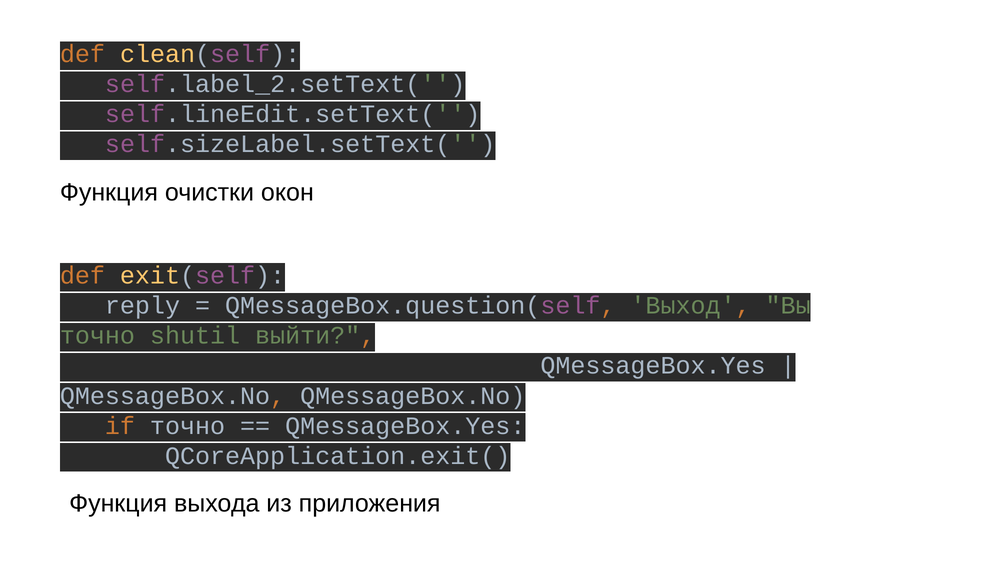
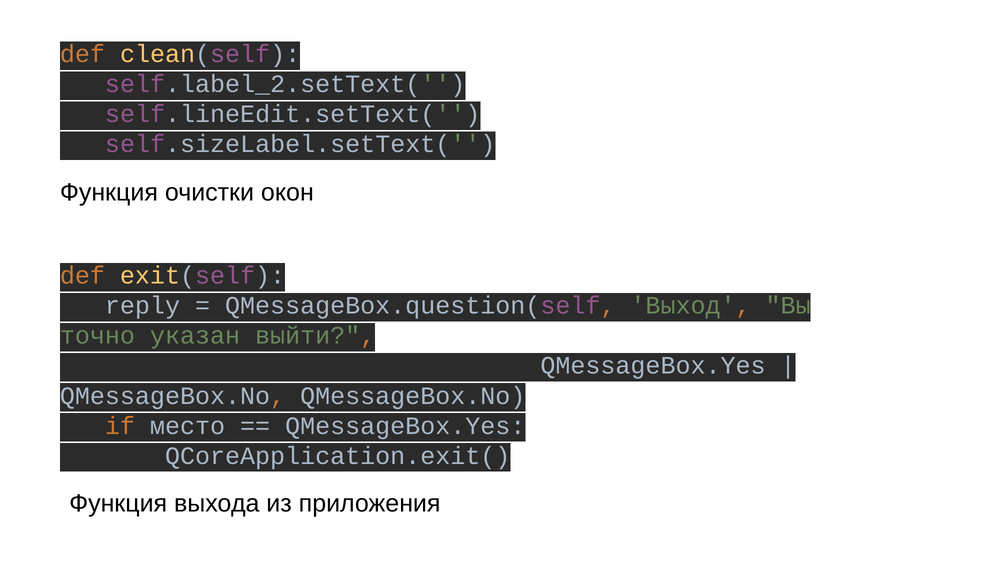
shutil: shutil -> указан (195, 336)
if точно: точно -> место (188, 426)
